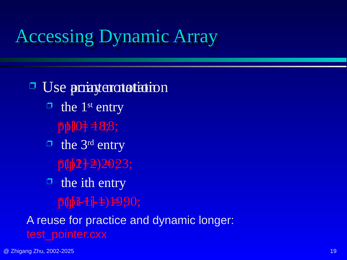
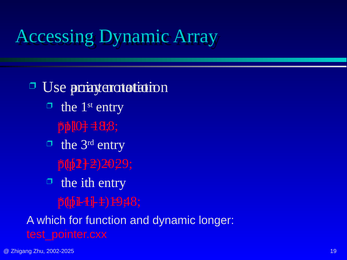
23: 23 -> 29 (124, 164)
90: 90 -> 48 (132, 202)
reuse: reuse -> which (51, 221)
practice: practice -> function (106, 221)
